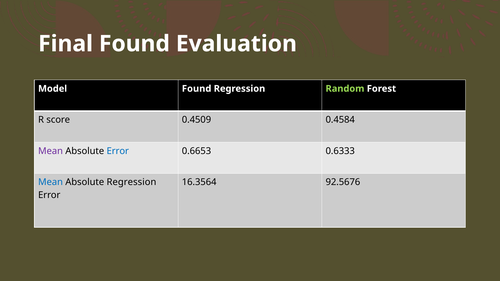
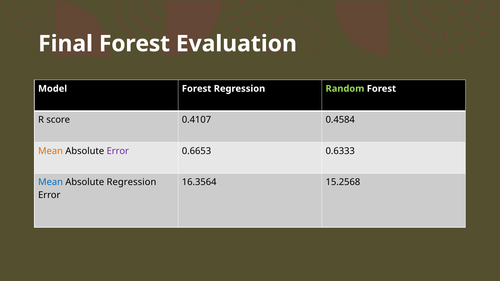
Final Found: Found -> Forest (134, 44)
Model Found: Found -> Forest (197, 89)
0.4509: 0.4509 -> 0.4107 (196, 120)
Mean colour: purple -> orange (51, 151)
Error colour: blue -> purple (118, 151)
92.5676: 92.5676 -> 15.2568 (343, 182)
